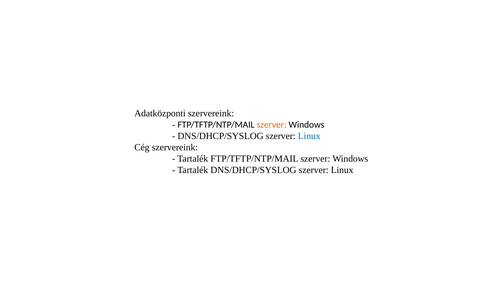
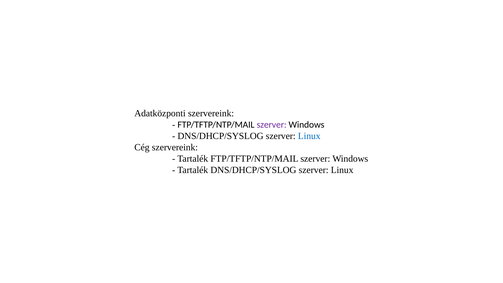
szerver colour: orange -> purple (272, 125)
